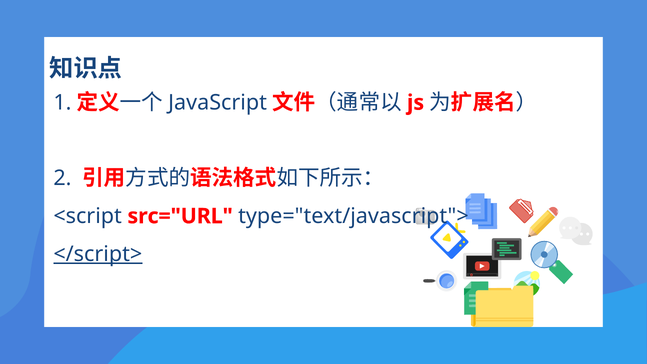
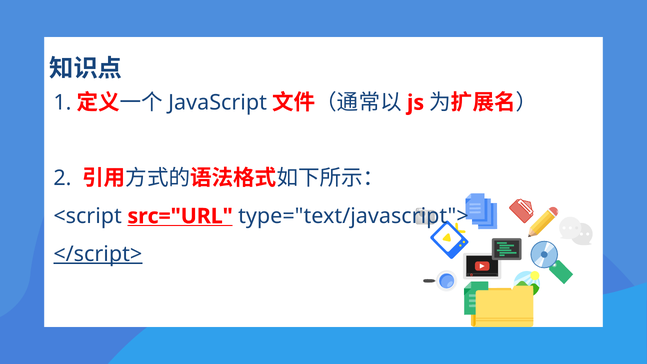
src="URL underline: none -> present (180, 216)
